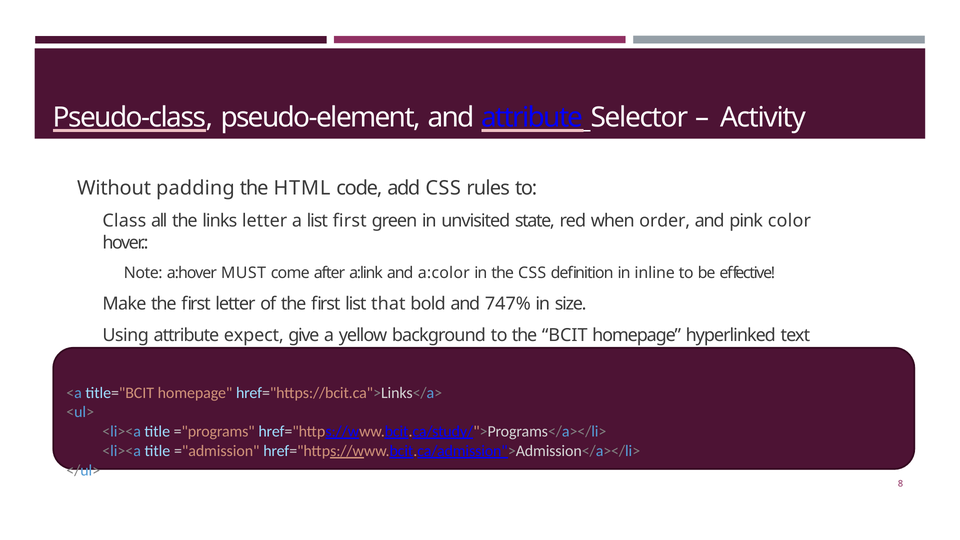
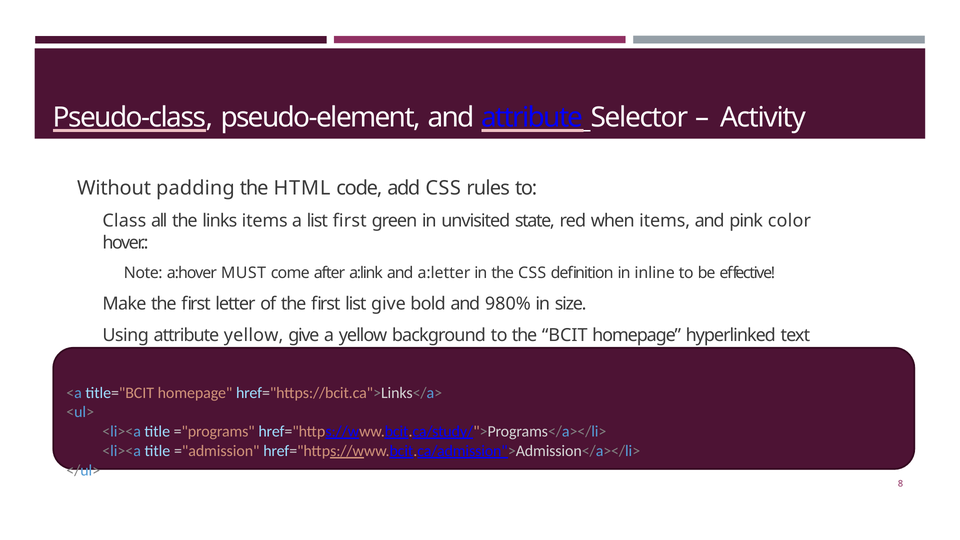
links letter: letter -> items (265, 221)
when order: order -> items (665, 221)
a:color: a:color -> a:letter (444, 273)
list that: that -> give (388, 304)
747%: 747% -> 980% (508, 304)
attribute expect: expect -> yellow (254, 335)
